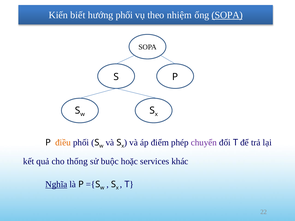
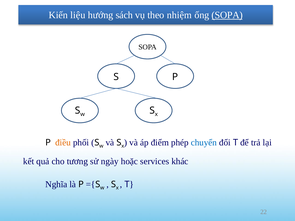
biết: biết -> liệu (78, 15)
hướng phối: phối -> sách (124, 15)
chuyển colour: purple -> blue (204, 143)
thống: thống -> tương (77, 161)
buộc: buộc -> ngày (110, 161)
Nghĩa underline: present -> none (56, 185)
